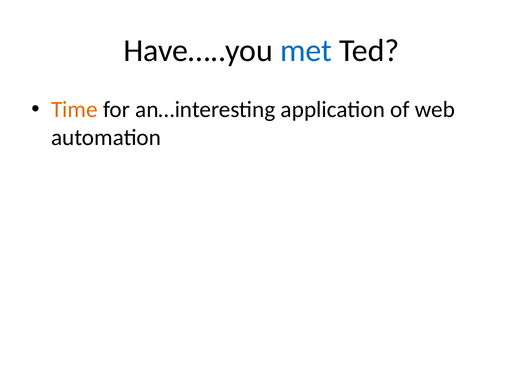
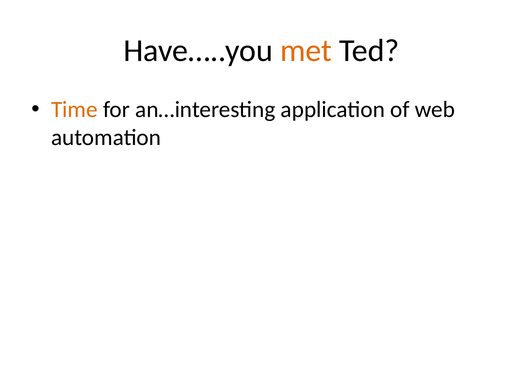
met colour: blue -> orange (306, 51)
